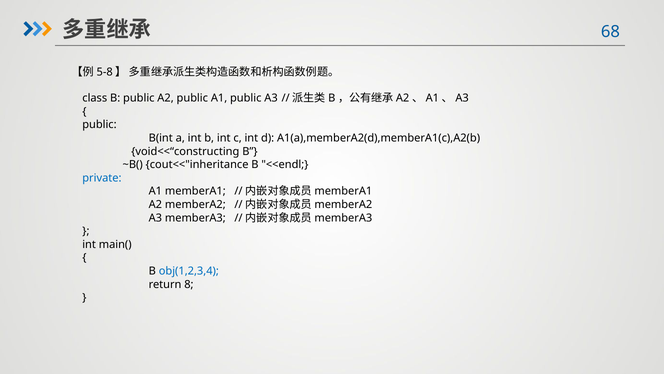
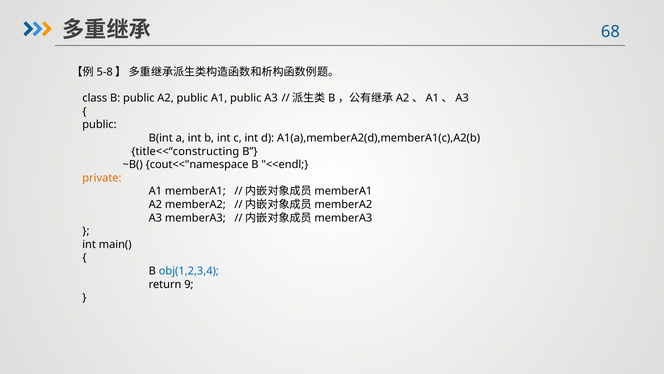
void<<“constructing: void<<“constructing -> title<<“constructing (185, 151)
cout<<"inheritance: cout<<"inheritance -> cout<<"namespace (197, 164)
private colour: blue -> orange (102, 178)
8: 8 -> 9 (189, 284)
